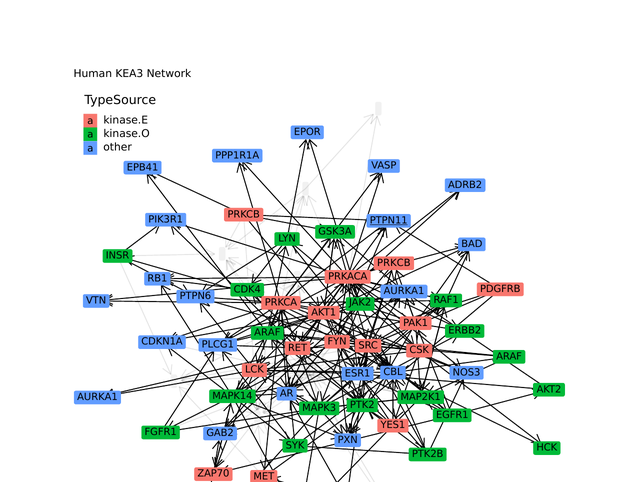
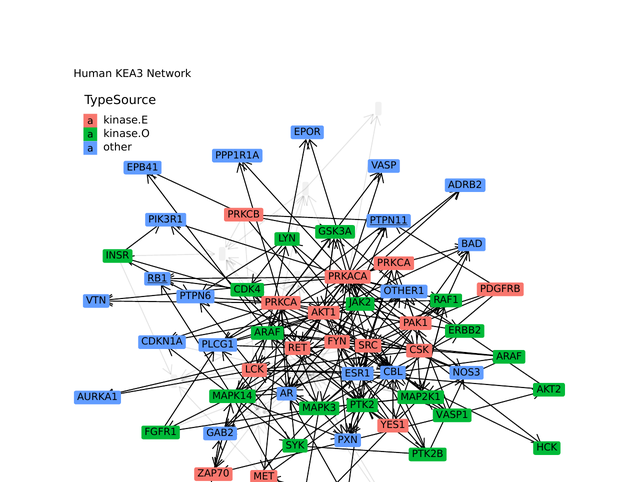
PRKCB: PRKCB -> PRKCA (394, 263)
RB1 underline: none -> present (157, 278)
AURKA1: AURKA1 -> OTHER1 (404, 291)
EGFR1: EGFR1 -> VASP1 (452, 415)
